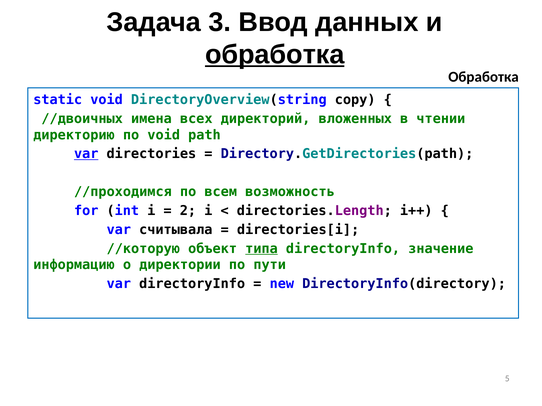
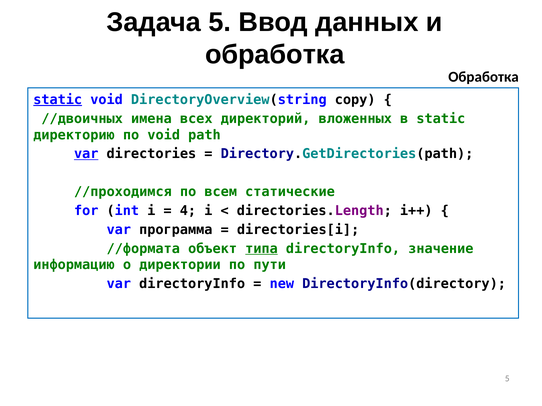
Задача 3: 3 -> 5 (220, 22)
обработка underline: present -> none (275, 55)
static underline: none -> present (58, 100)
в чтении: чтении -> static (441, 119)
возможность: возможность -> статические (290, 192)
2: 2 -> 4 (188, 211)
считывала: считывала -> программа (176, 230)
//которую: //которую -> //формата (143, 249)
